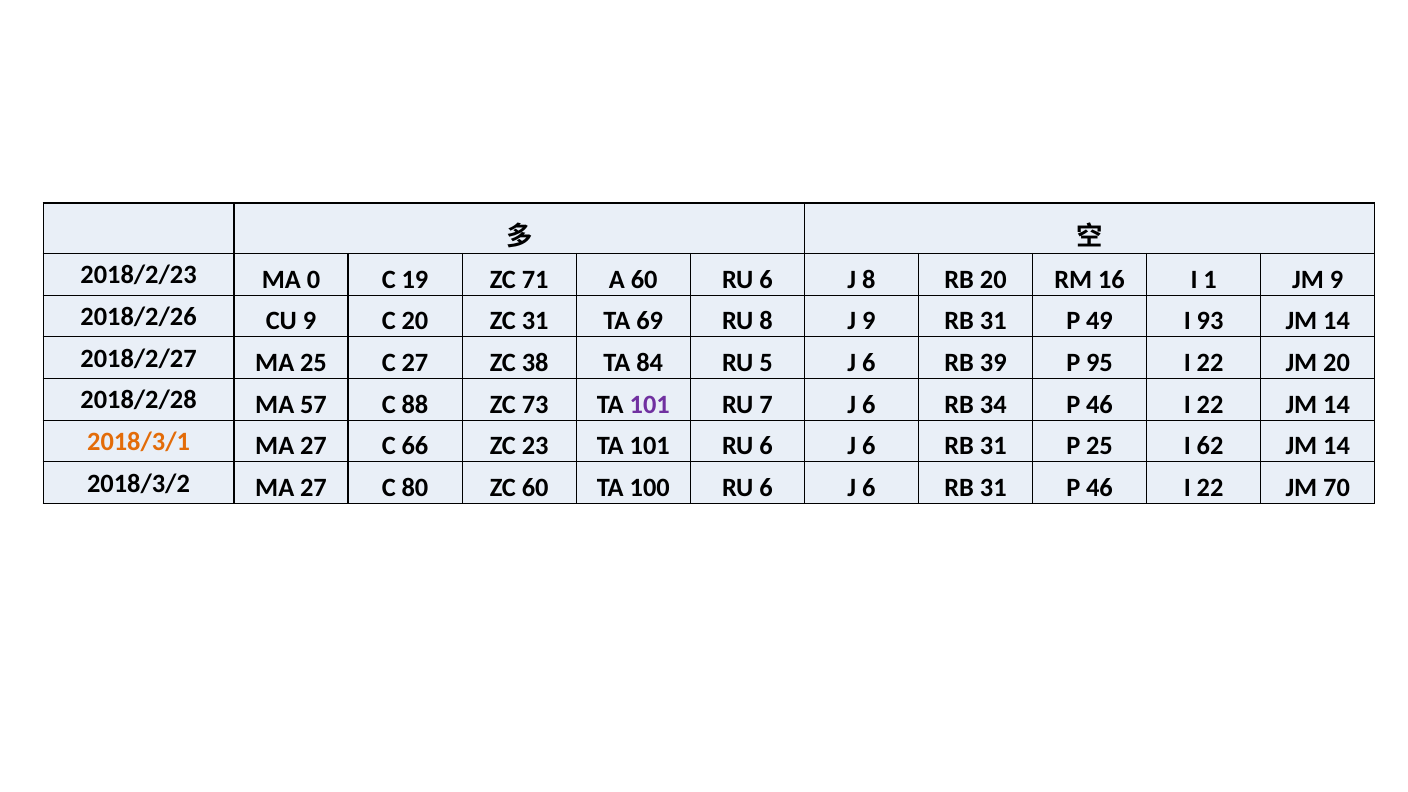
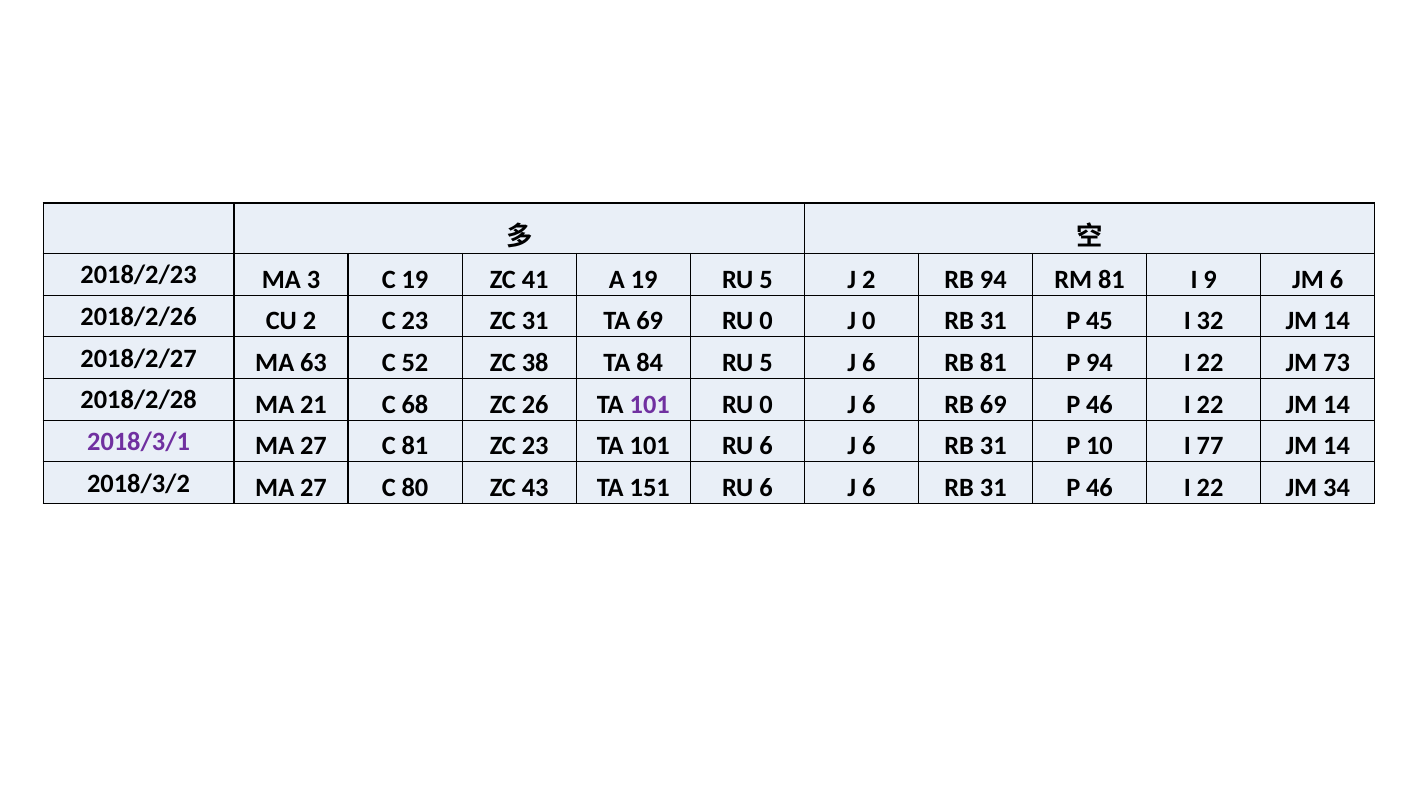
0: 0 -> 3 (313, 279)
71: 71 -> 41 (535, 279)
A 60: 60 -> 19 (644, 279)
6: 6 -> 5 (766, 279)
J 8: 8 -> 2 (869, 279)
RB 20: 20 -> 94 (993, 279)
RM 16: 16 -> 81 (1111, 279)
1: 1 -> 9 (1210, 279)
JM 9: 9 -> 6 (1337, 279)
CU 9: 9 -> 2 (310, 321)
C 20: 20 -> 23 (415, 321)
69 RU 8: 8 -> 0 (766, 321)
J 9: 9 -> 0 (869, 321)
49: 49 -> 45 (1099, 321)
93: 93 -> 32 (1210, 321)
MA 25: 25 -> 63 (313, 363)
C 27: 27 -> 52 (415, 363)
RB 39: 39 -> 81 (993, 363)
P 95: 95 -> 94 (1099, 363)
JM 20: 20 -> 73 (1337, 363)
57: 57 -> 21 (313, 404)
88: 88 -> 68 (415, 404)
73: 73 -> 26 (535, 404)
7: 7 -> 0 (766, 404)
RB 34: 34 -> 69 (993, 404)
2018/3/1 colour: orange -> purple (139, 442)
C 66: 66 -> 81 (415, 446)
P 25: 25 -> 10 (1099, 446)
62: 62 -> 77 (1210, 446)
ZC 60: 60 -> 43 (535, 488)
100: 100 -> 151 (650, 488)
70: 70 -> 34 (1337, 488)
